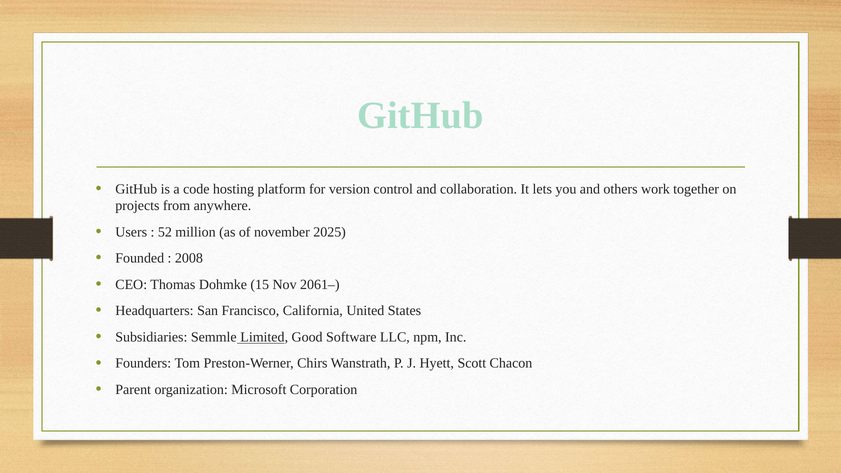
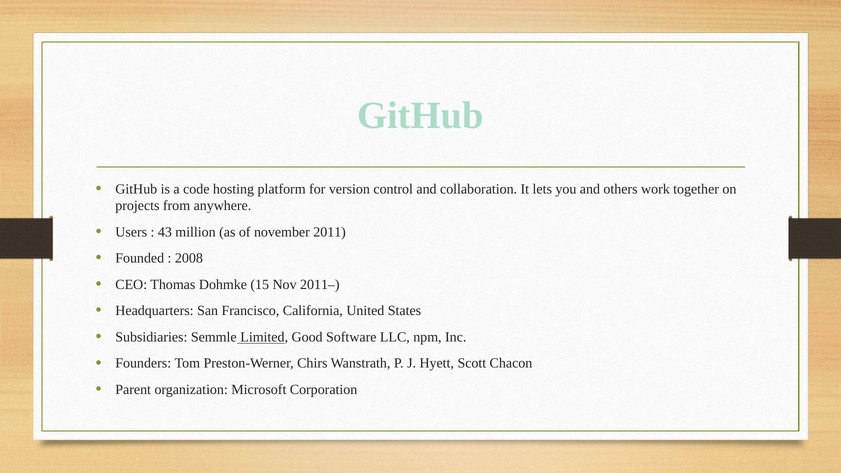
52: 52 -> 43 (165, 232)
2025: 2025 -> 2011 (330, 232)
2061–: 2061– -> 2011– (320, 285)
